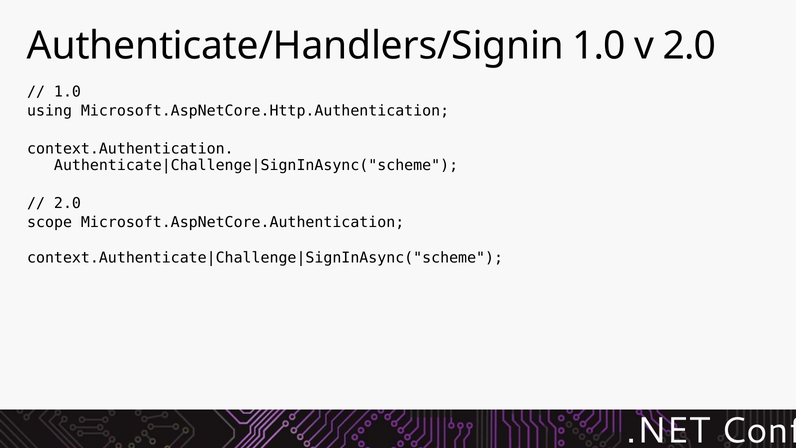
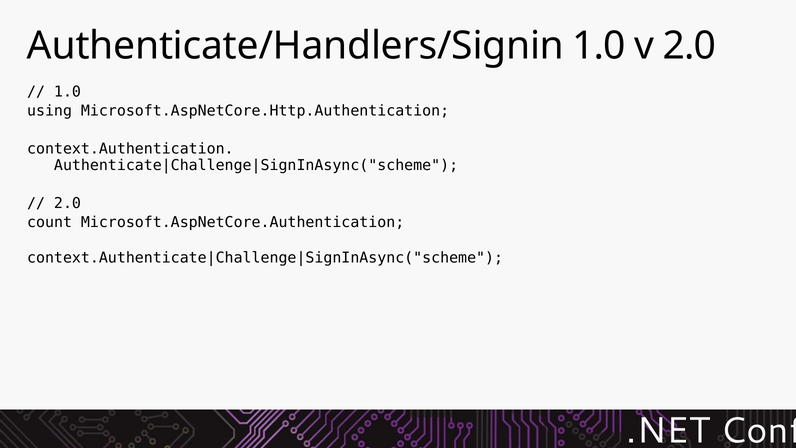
scope: scope -> count (50, 222)
